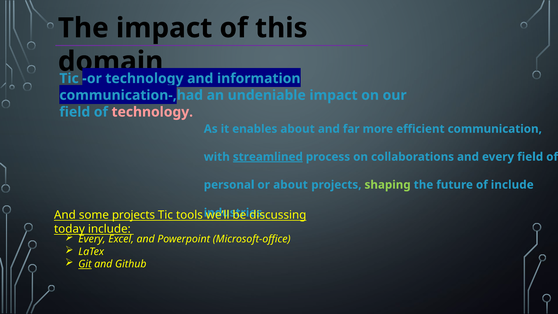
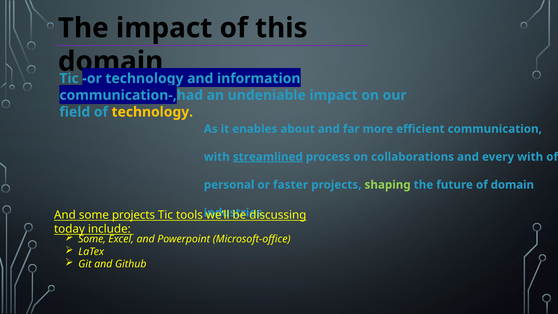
technology colour: pink -> yellow (152, 112)
every field: field -> with (530, 157)
or about: about -> faster (291, 185)
of include: include -> domain (512, 185)
Every: Every -> Some (92, 239)
Git underline: present -> none (85, 264)
